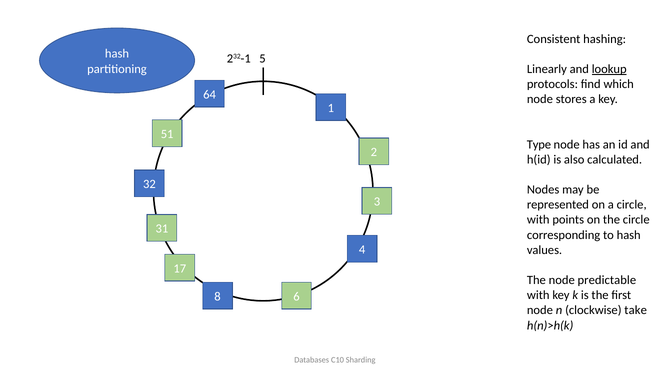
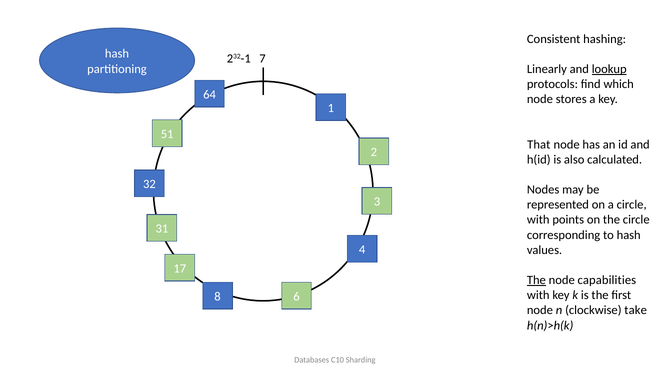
5: 5 -> 7 (262, 58)
Type: Type -> That (539, 144)
The underline: none -> present (536, 280)
predictable: predictable -> capabilities (607, 280)
